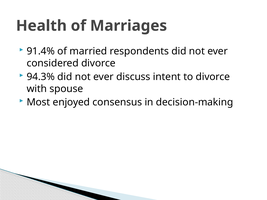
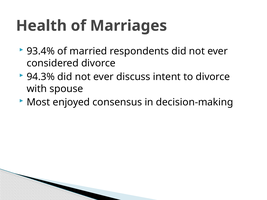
91.4%: 91.4% -> 93.4% (41, 51)
